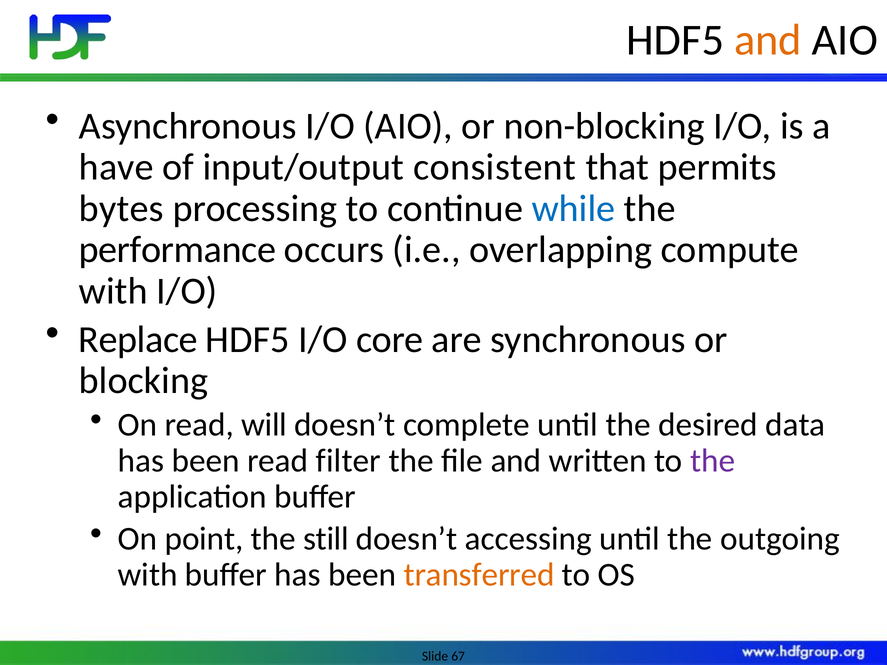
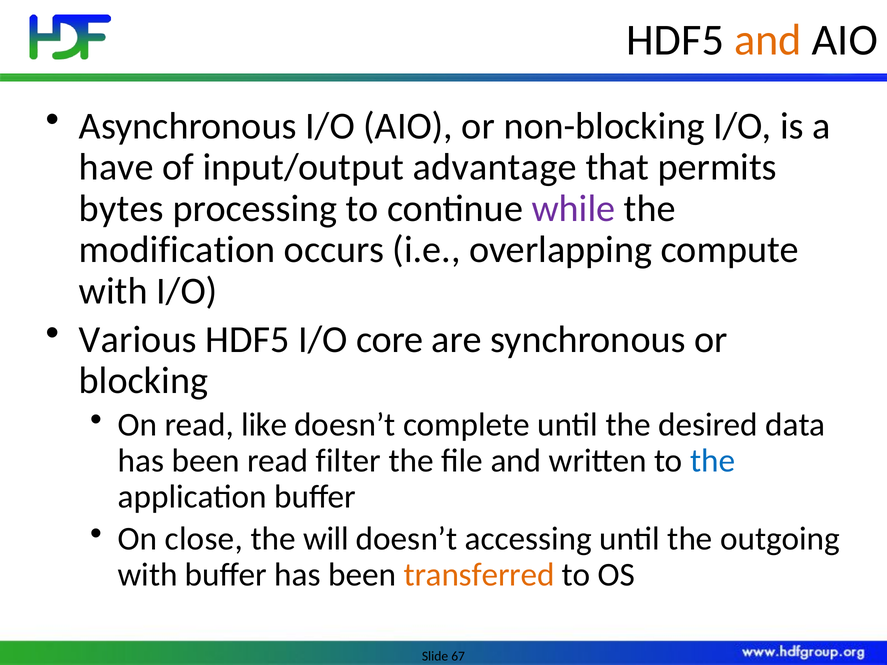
consistent: consistent -> advantage (495, 167)
while colour: blue -> purple (573, 209)
performance: performance -> modification (177, 250)
Replace: Replace -> Various (138, 340)
will: will -> like (264, 425)
the colour: purple -> blue (713, 461)
point: point -> close (204, 539)
still: still -> will (326, 539)
